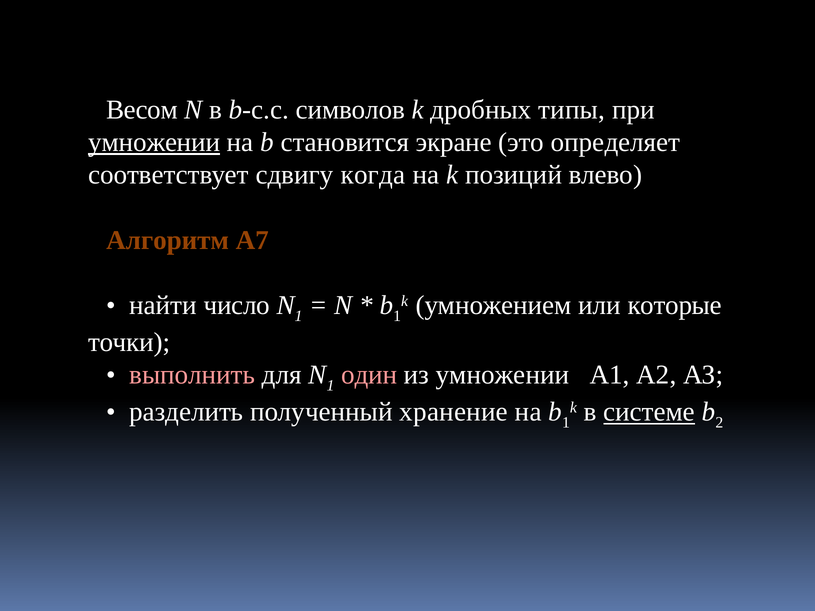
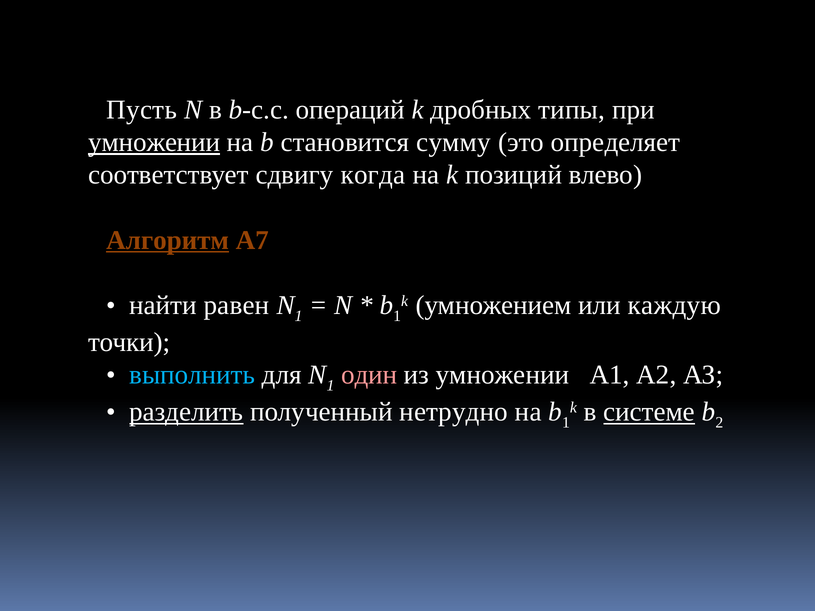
Весом: Весом -> Пусть (142, 110)
символов: символов -> операций (350, 110)
экране: экране -> сумму (454, 142)
Алгоритм underline: none -> present (168, 240)
число: число -> равен (237, 305)
которые: которые -> каждую (674, 305)
выполнить colour: pink -> light blue (192, 375)
разделить underline: none -> present (186, 412)
хранение: хранение -> нетрудно (454, 412)
